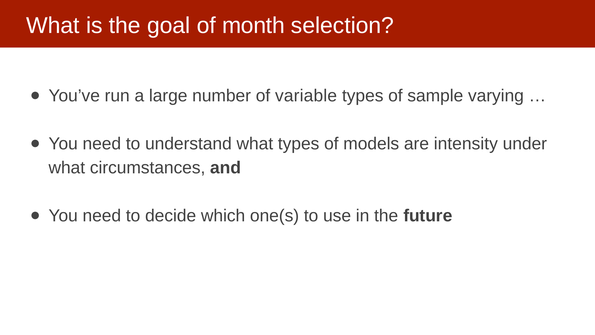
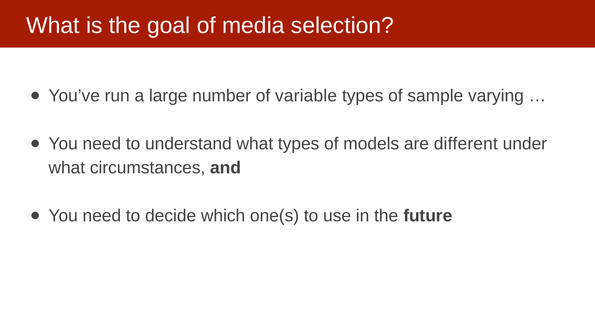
month: month -> media (253, 26)
intensity: intensity -> different (466, 144)
